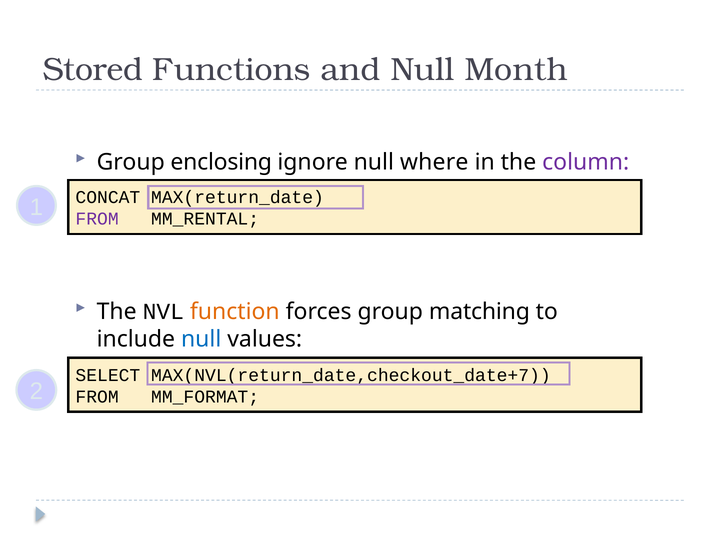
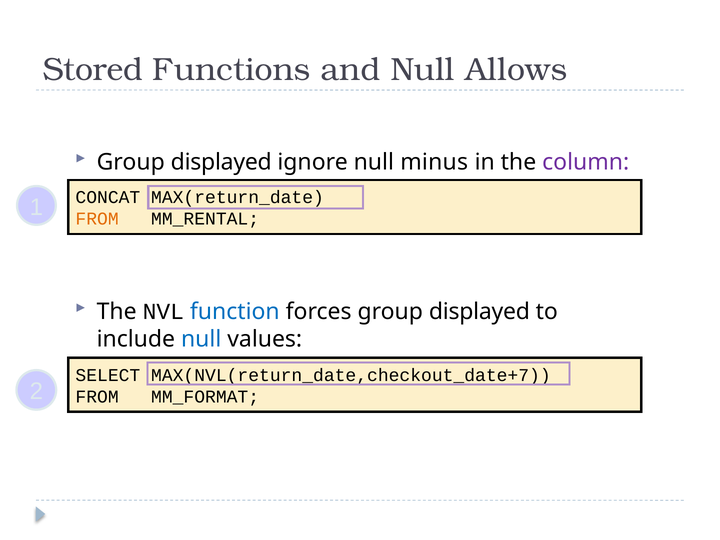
Month: Month -> Allows (516, 69)
enclosing: enclosing -> displayed (221, 162)
where: where -> minus (434, 162)
FROM colour: purple -> orange (97, 219)
function colour: orange -> blue (235, 312)
forces group matching: matching -> displayed (479, 312)
